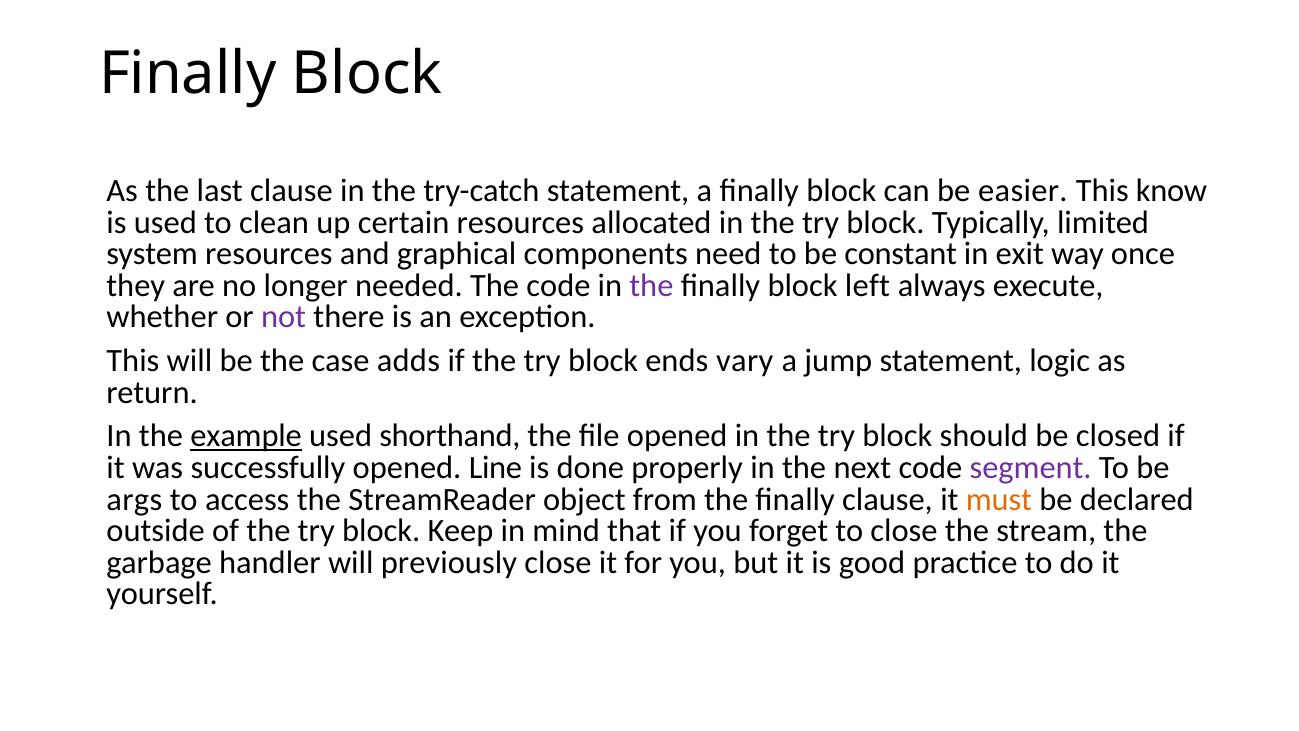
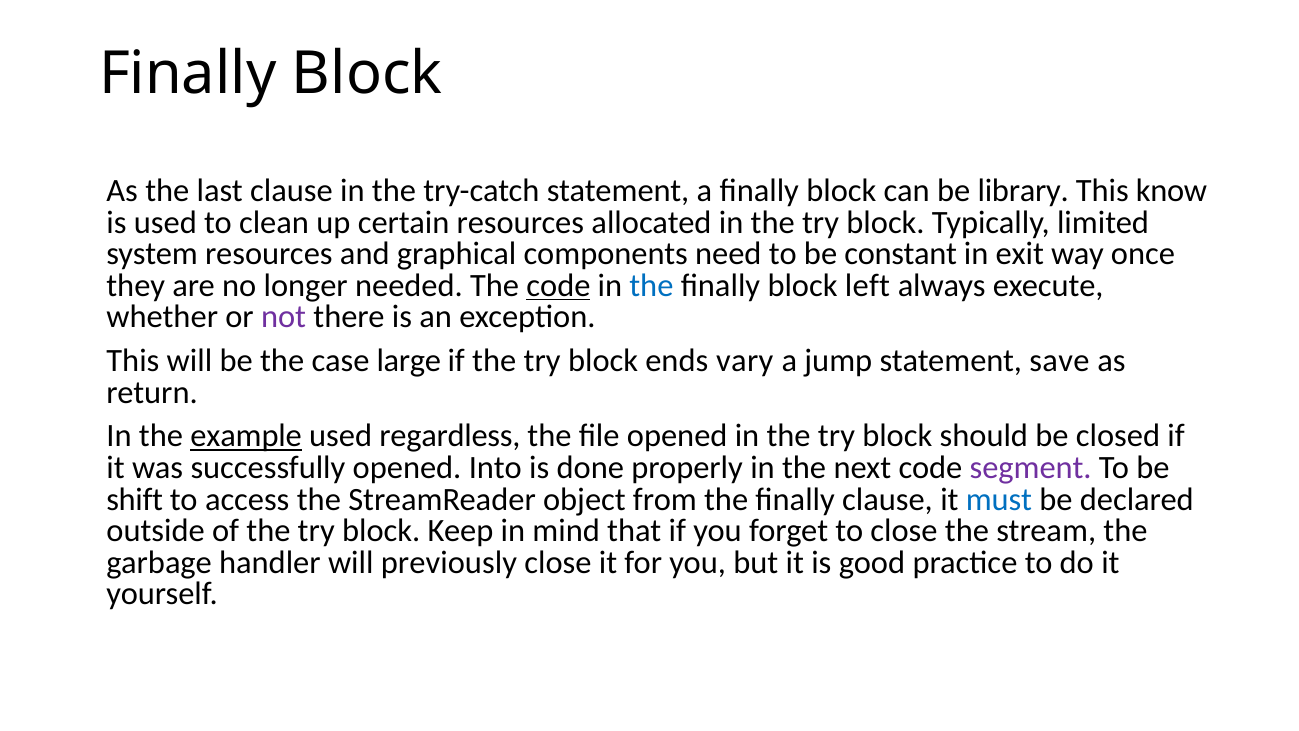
easier: easier -> library (1023, 191)
code underline: none -> present (558, 285)
the colour: purple -> blue (651, 285)
adds: adds -> large (409, 361)
logic: logic -> save (1059, 361)
shorthand: shorthand -> regardless (450, 436)
Line: Line -> Into (495, 468)
args: args -> shift (135, 499)
must colour: orange -> blue (999, 499)
